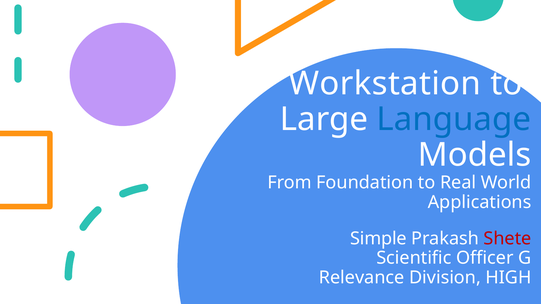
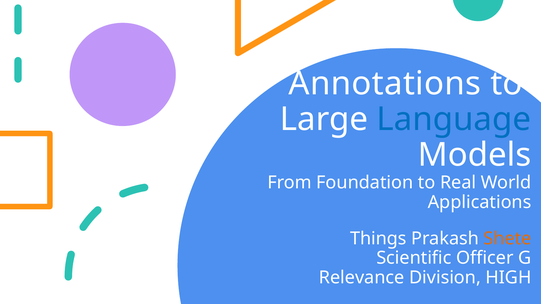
Workstation: Workstation -> Annotations (385, 84)
Simple: Simple -> Things (378, 239)
Shete colour: red -> orange (508, 239)
